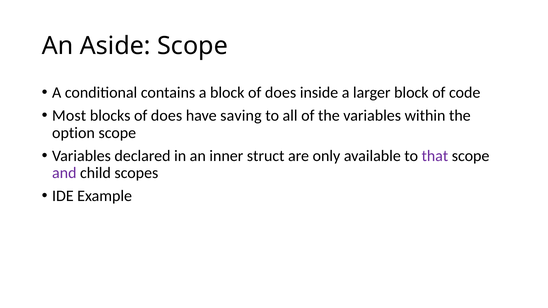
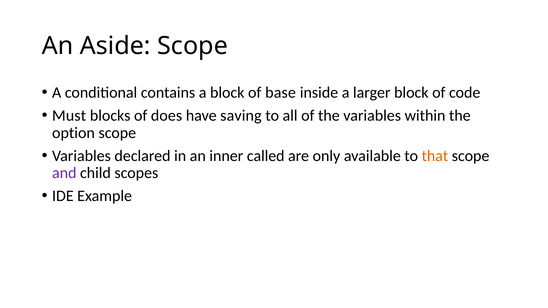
block of does: does -> base (281, 93)
Most: Most -> Must (69, 116)
struct: struct -> called (266, 156)
that colour: purple -> orange (435, 156)
